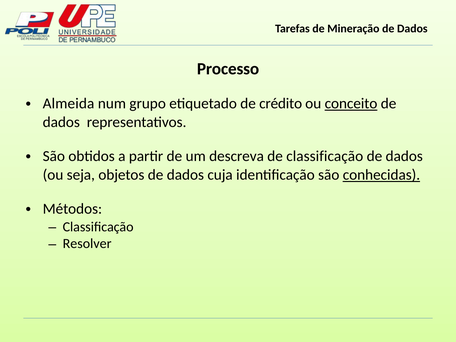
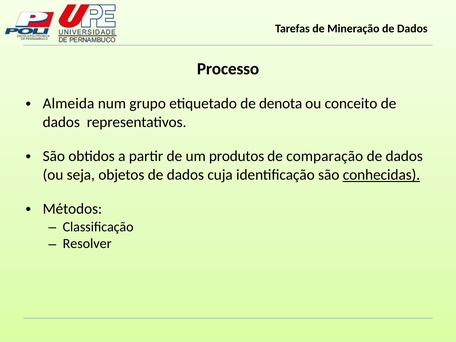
crédito: crédito -> denota (281, 104)
conceito underline: present -> none (351, 104)
descreva: descreva -> produtos (237, 156)
de classificação: classificação -> comparação (325, 156)
